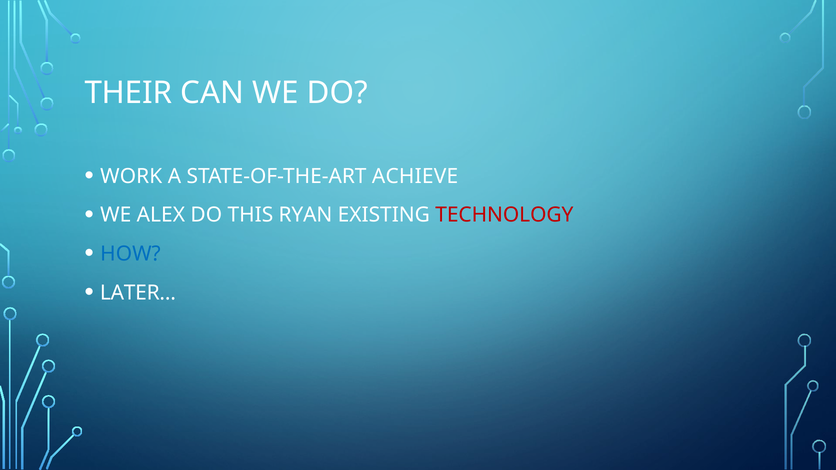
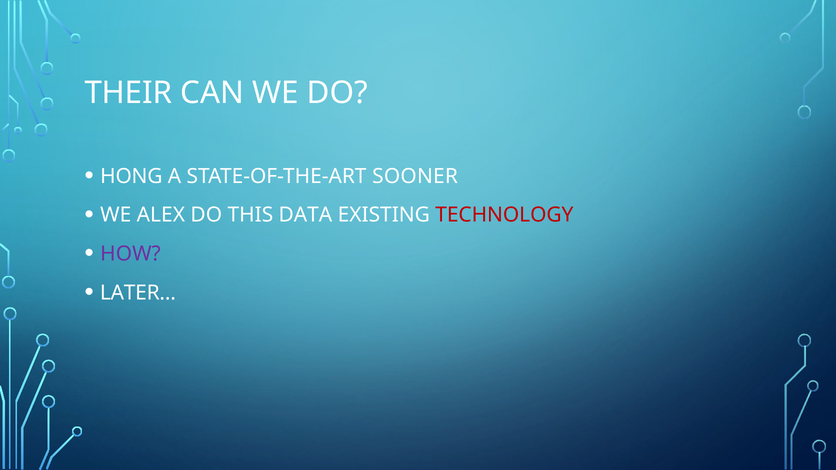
WORK: WORK -> HONG (131, 176)
ACHIEVE: ACHIEVE -> SOONER (415, 176)
RYAN: RYAN -> DATA (305, 215)
HOW colour: blue -> purple (130, 254)
